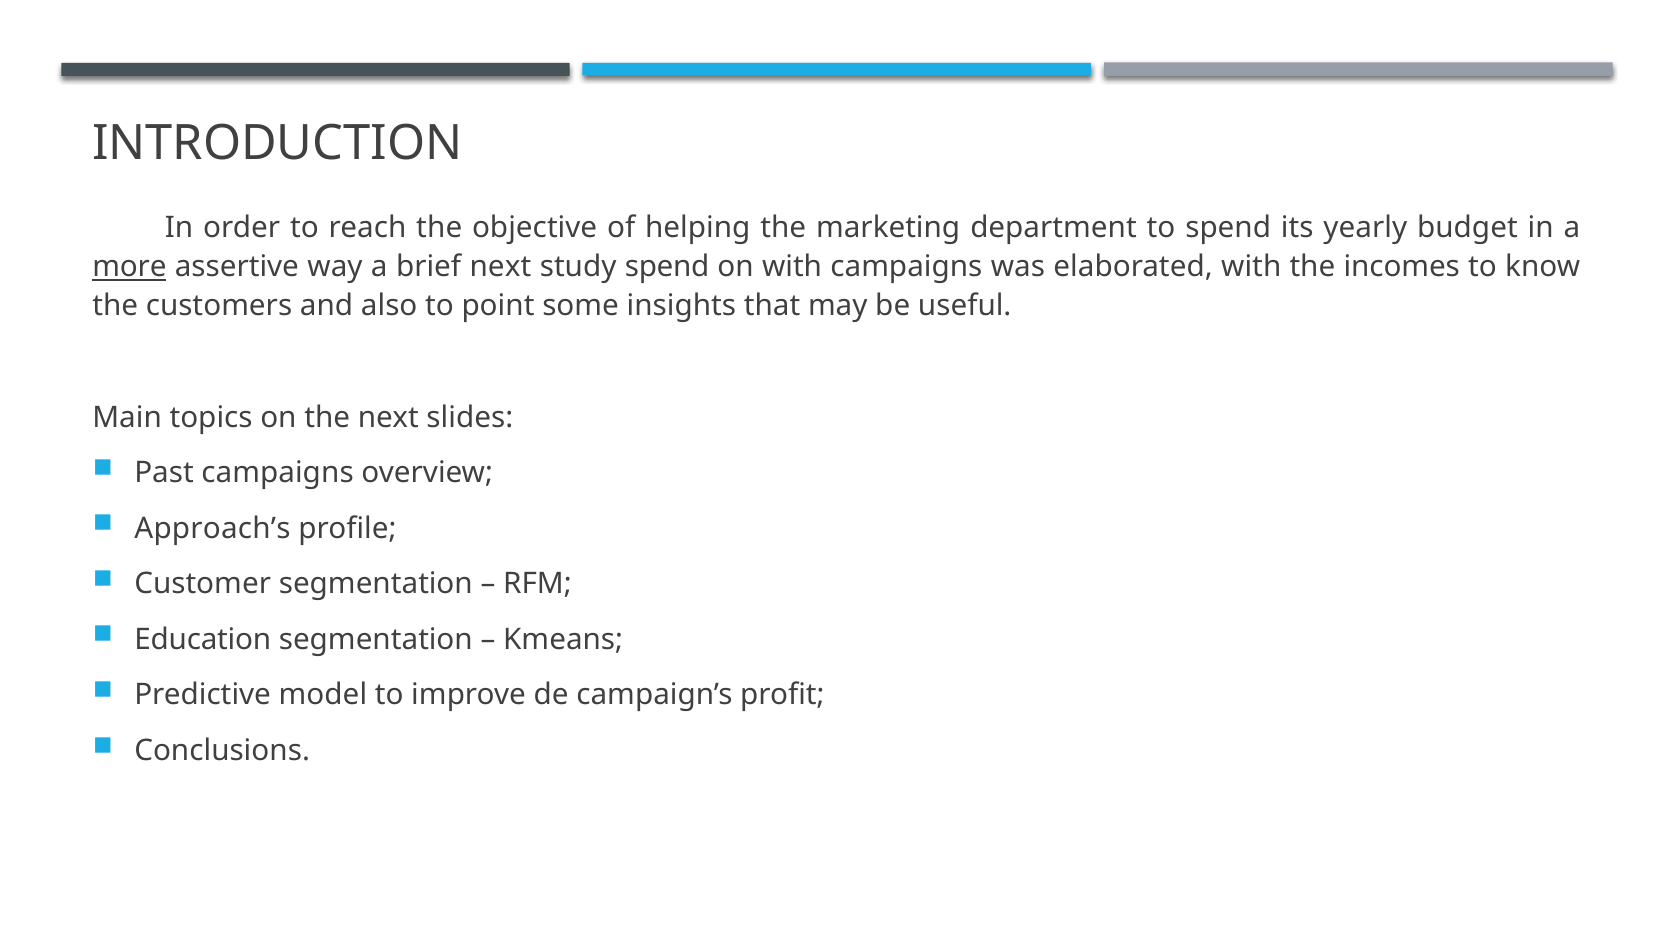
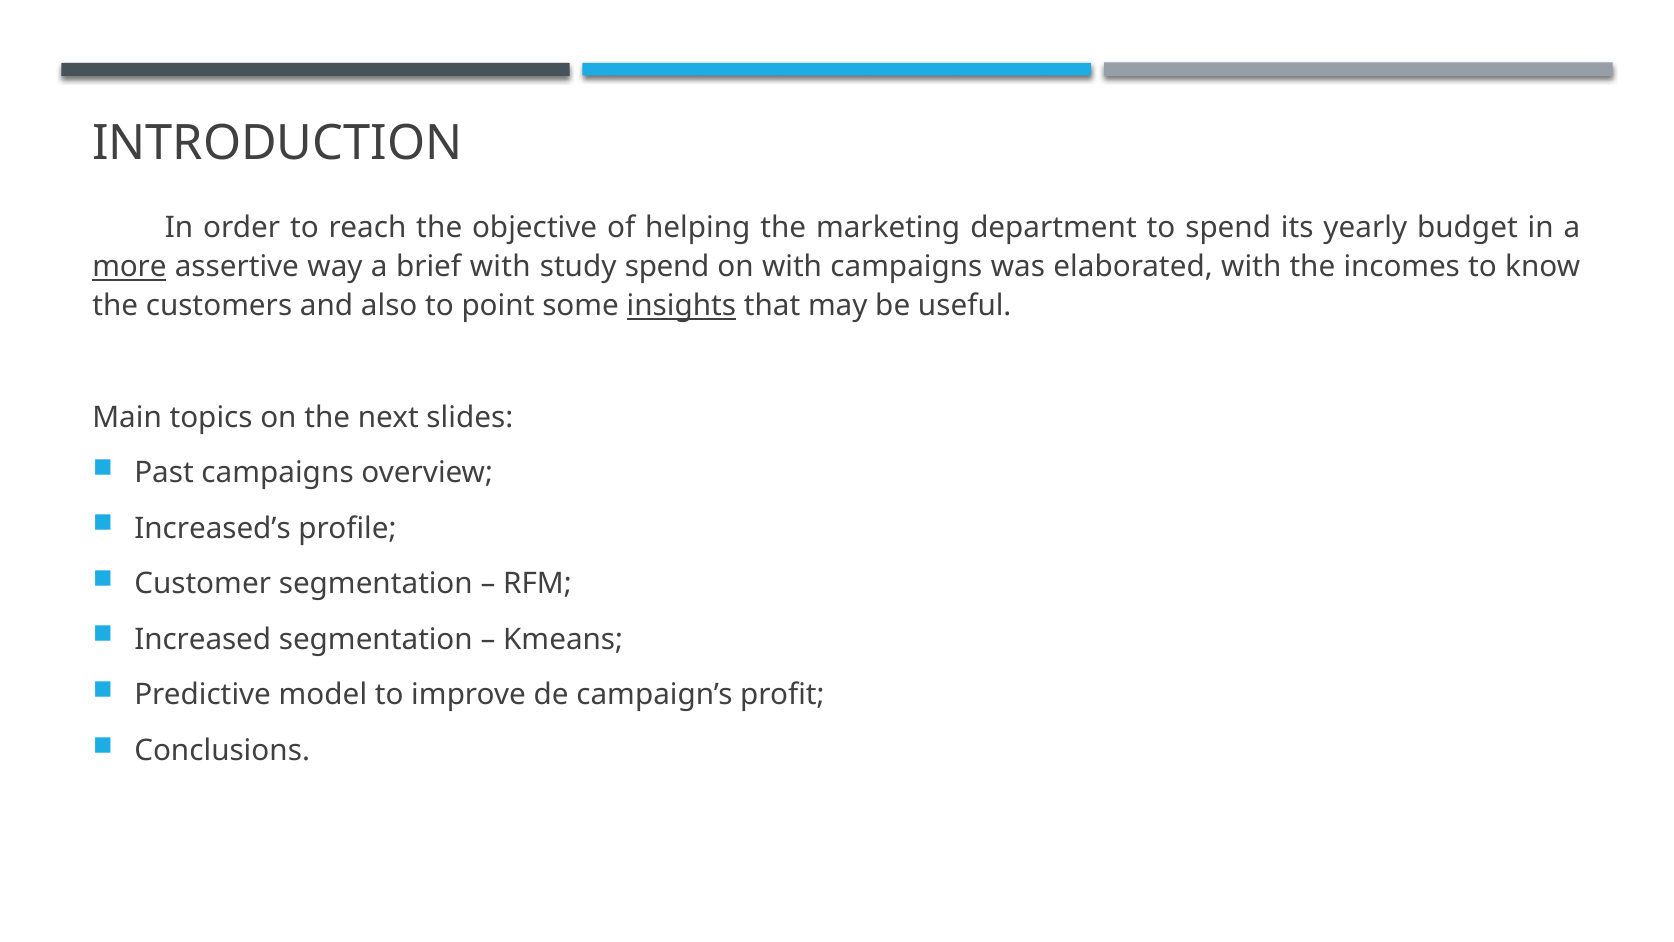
brief next: next -> with (500, 267)
insights underline: none -> present (681, 306)
Approach’s: Approach’s -> Increased’s (213, 528)
Education: Education -> Increased (203, 639)
